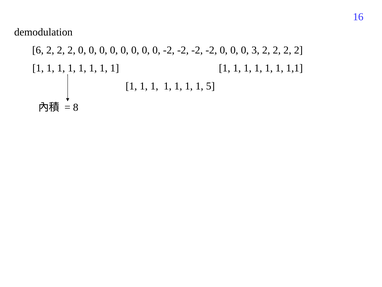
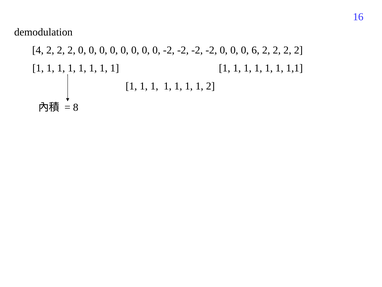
6: 6 -> 4 (38, 50)
3: 3 -> 6 (256, 50)
1 5: 5 -> 2 (210, 86)
